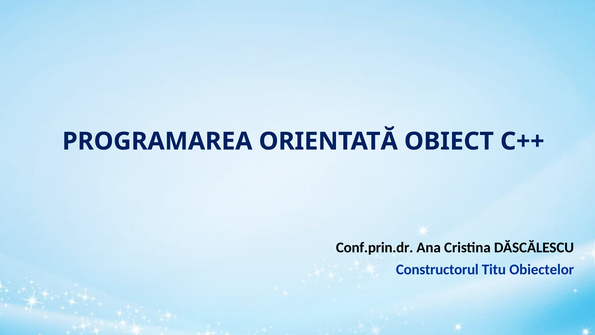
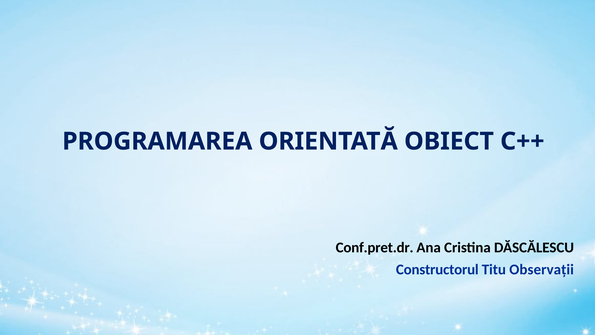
Conf.prin.dr: Conf.prin.dr -> Conf.pret.dr (375, 247)
Obiectelor: Obiectelor -> Observații (542, 269)
